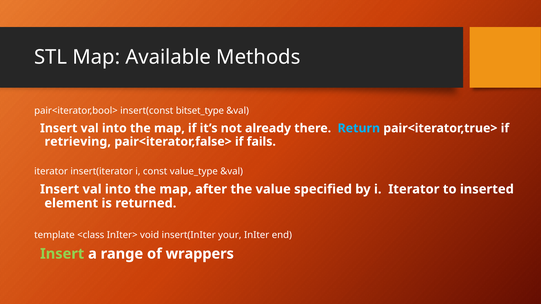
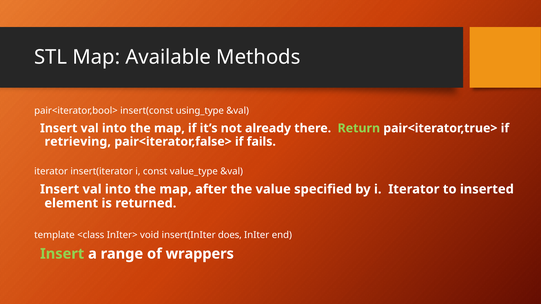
bitset_type: bitset_type -> using_type (200, 111)
Return colour: light blue -> light green (359, 128)
your: your -> does (230, 235)
